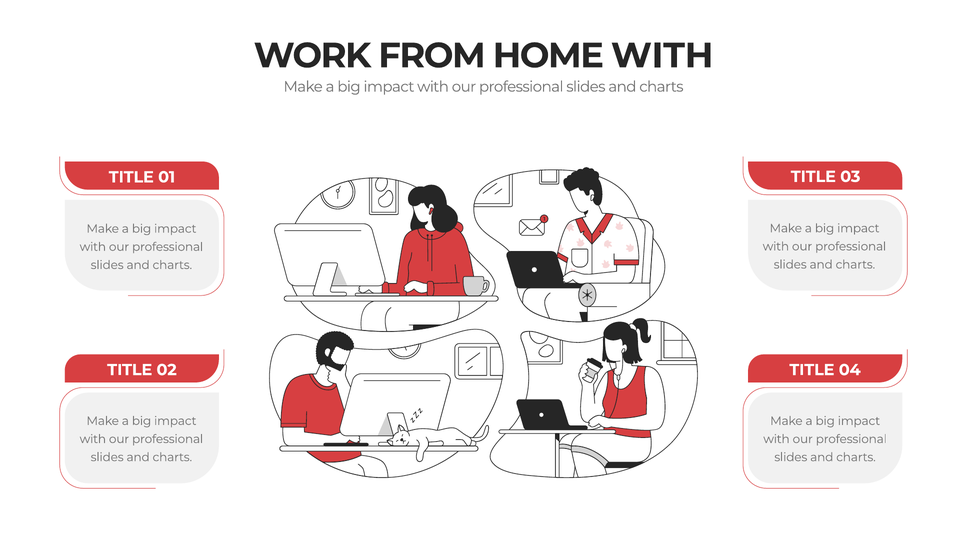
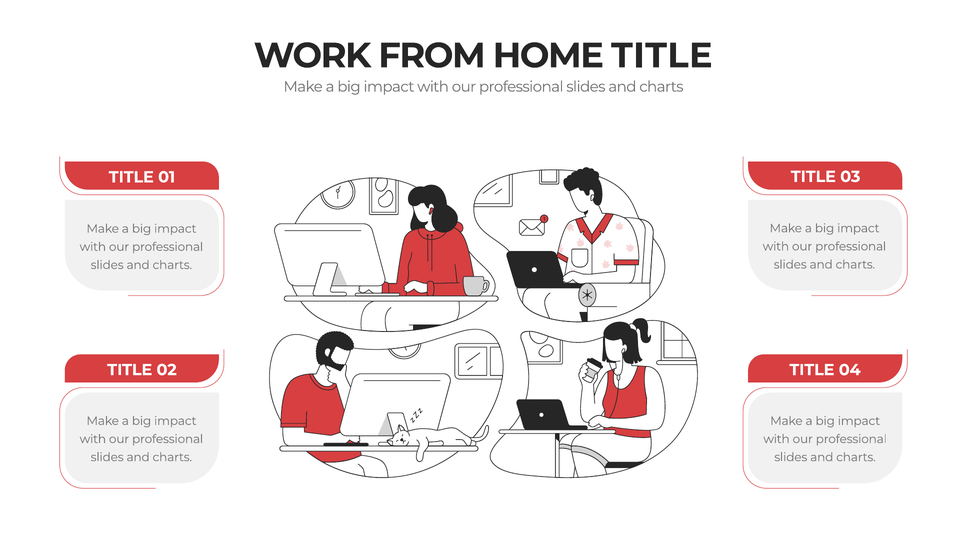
HOME WITH: WITH -> TITLE (662, 56)
